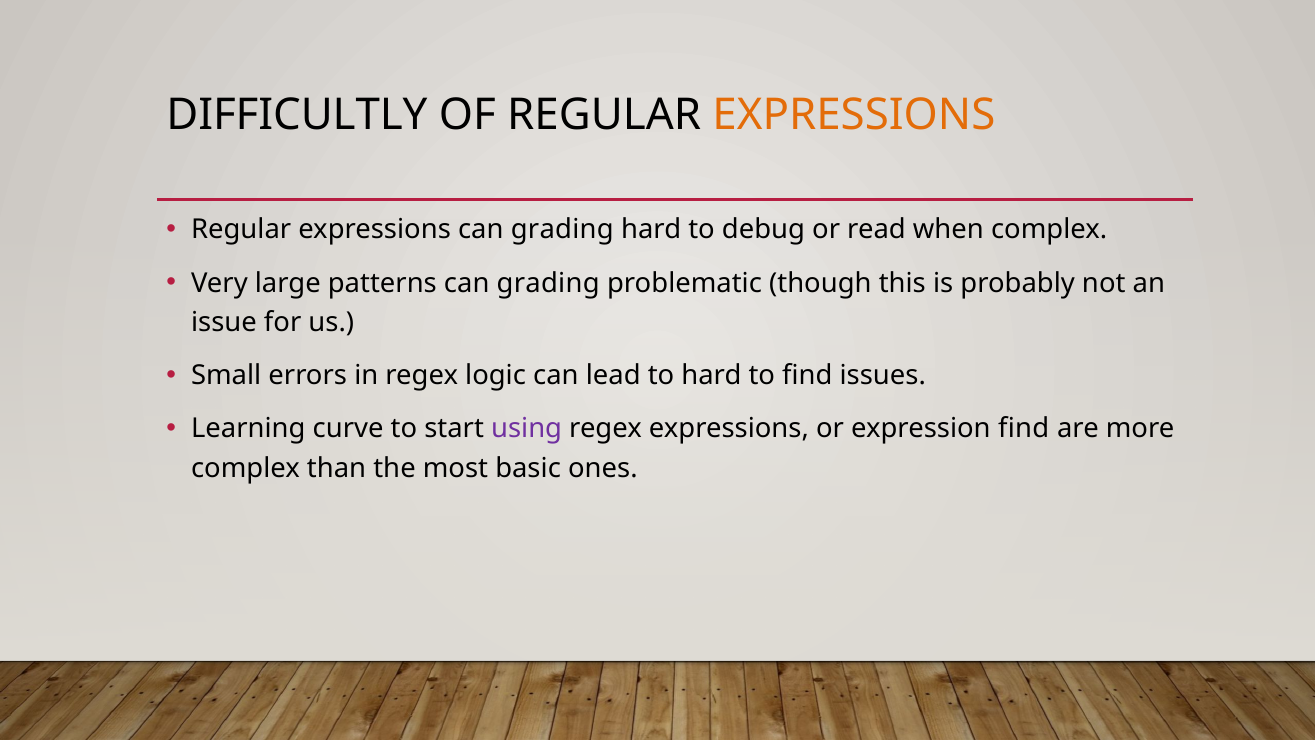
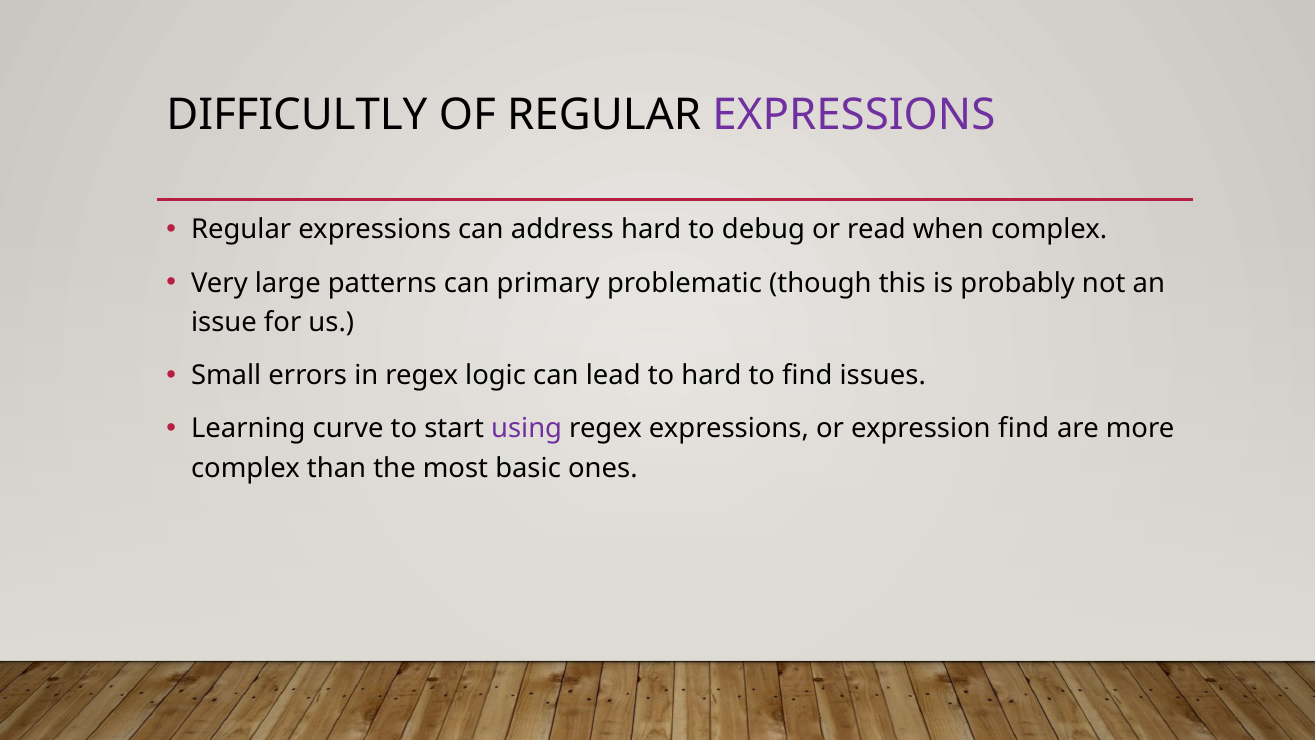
EXPRESSIONS colour: orange -> purple (854, 115)
expressions can grading: grading -> address (562, 230)
patterns can grading: grading -> primary (548, 283)
